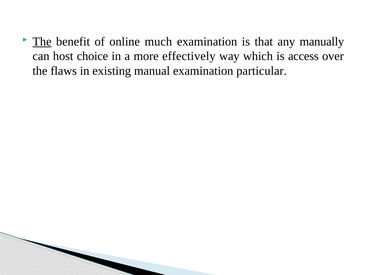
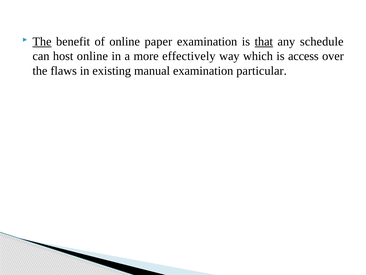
much: much -> paper (158, 41)
that underline: none -> present (264, 41)
manually: manually -> schedule (322, 41)
host choice: choice -> online (92, 56)
